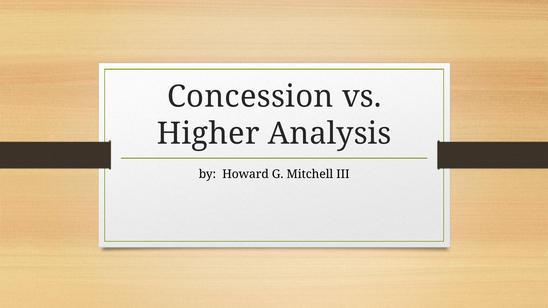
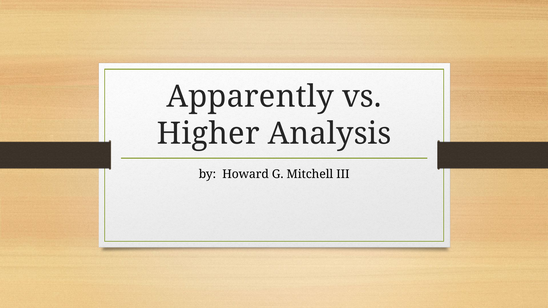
Concession: Concession -> Apparently (250, 97)
